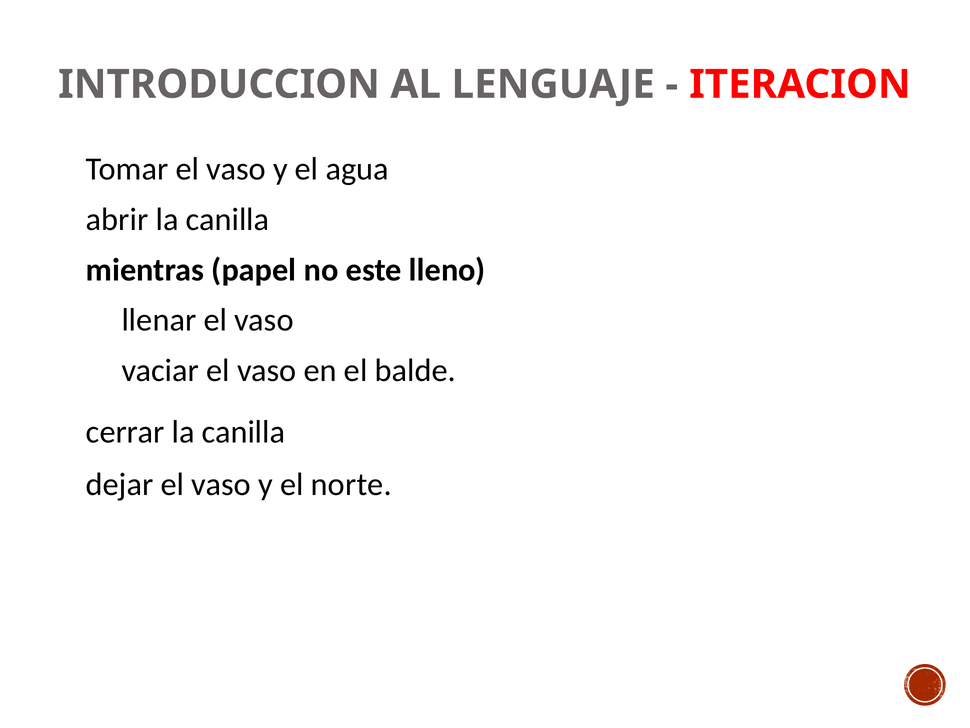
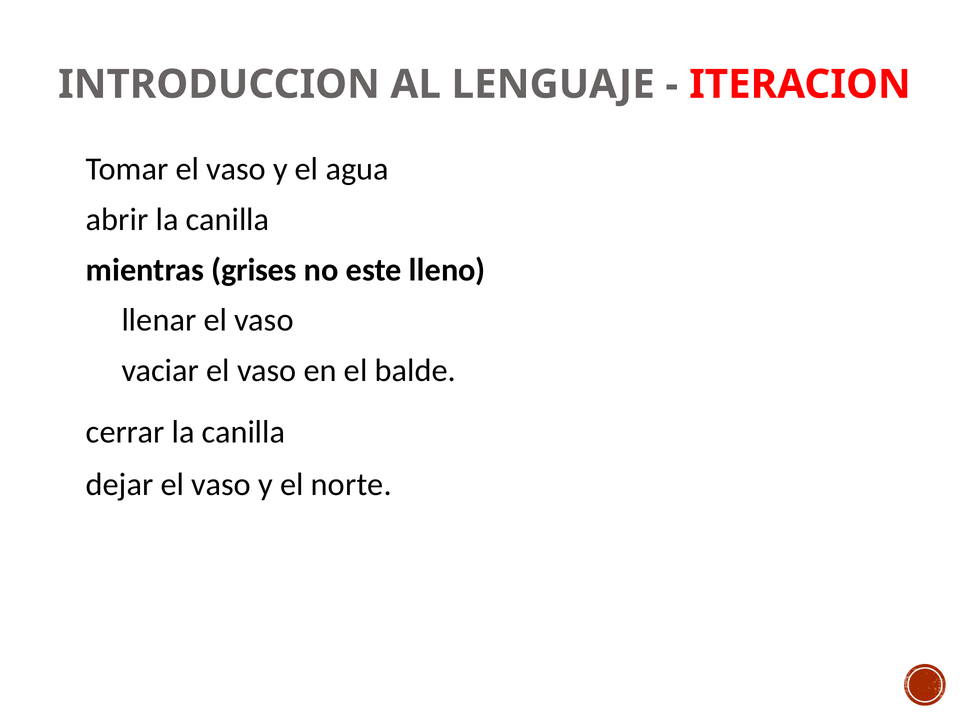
papel: papel -> grises (254, 270)
